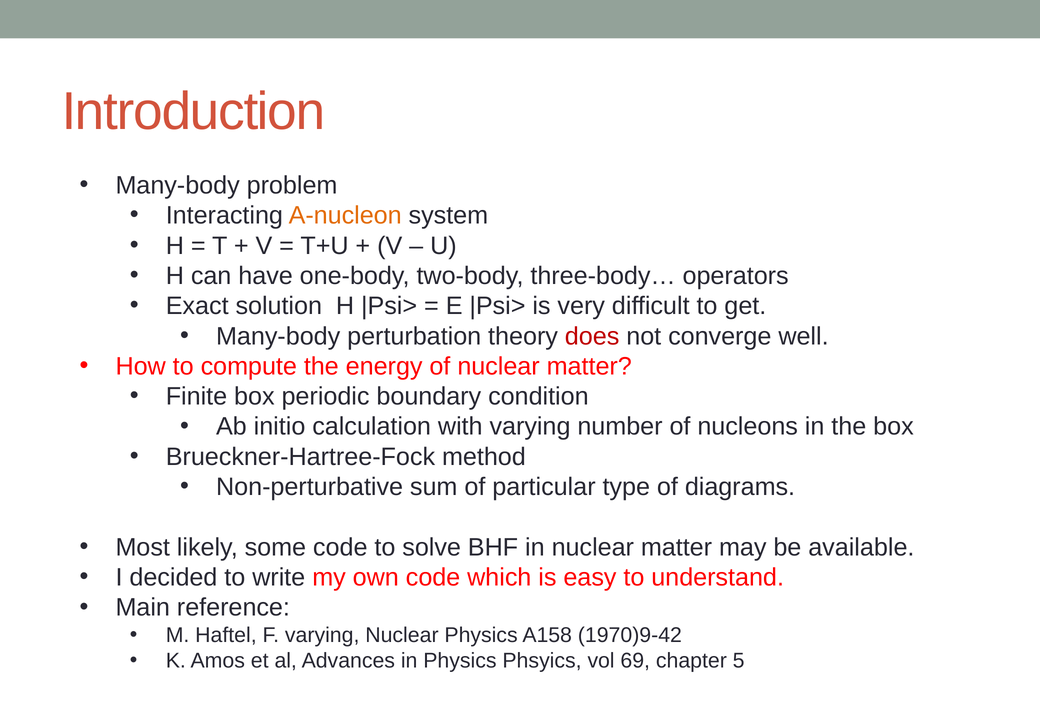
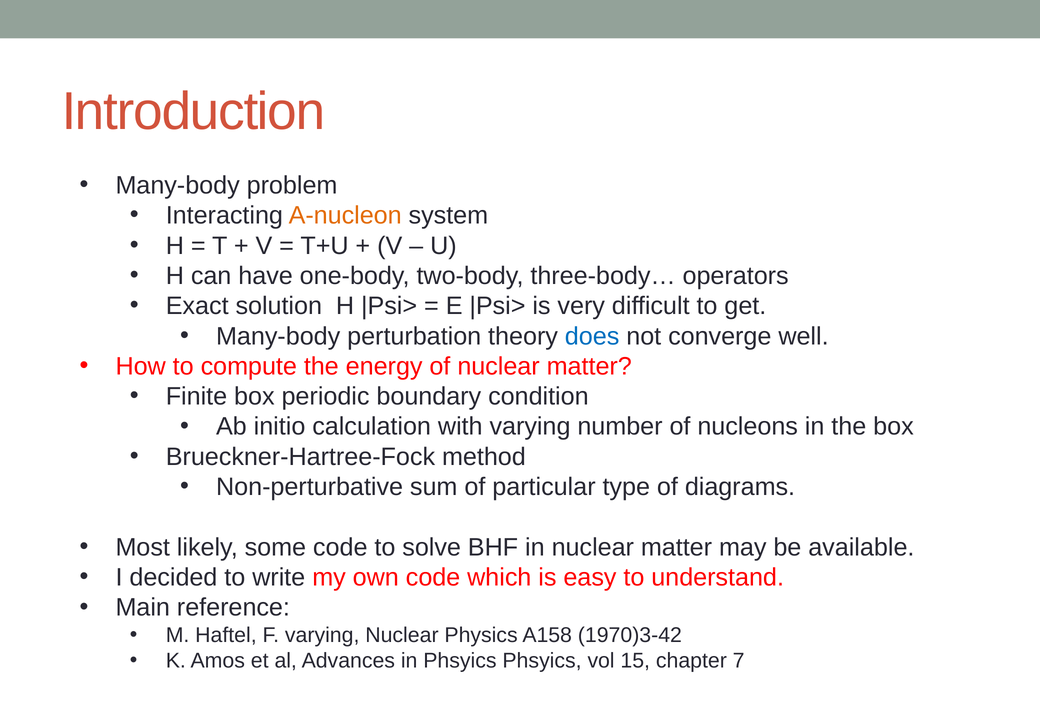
does colour: red -> blue (592, 336)
1970)9-42: 1970)9-42 -> 1970)3-42 (630, 635)
in Physics: Physics -> Phsyics (460, 661)
69: 69 -> 15 (635, 661)
5: 5 -> 7 (739, 661)
